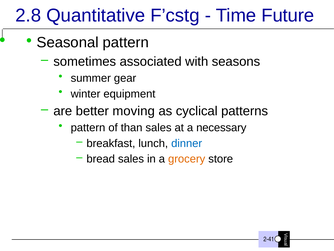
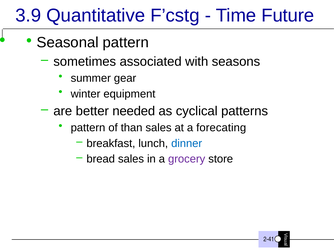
2.8: 2.8 -> 3.9 (28, 15)
moving: moving -> needed (134, 111)
necessary: necessary -> forecating (221, 127)
grocery colour: orange -> purple (187, 159)
